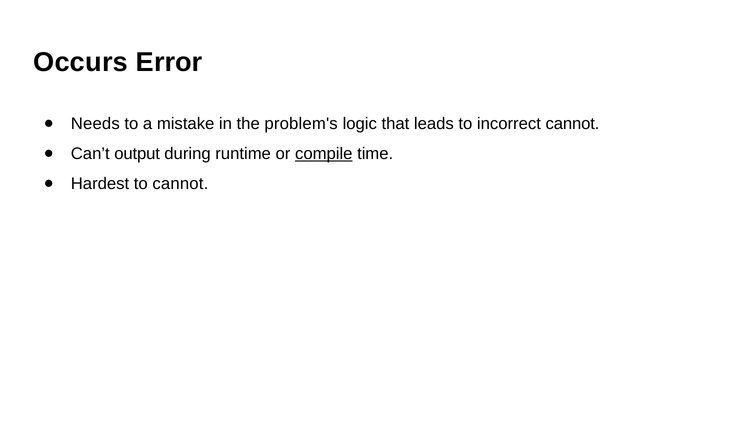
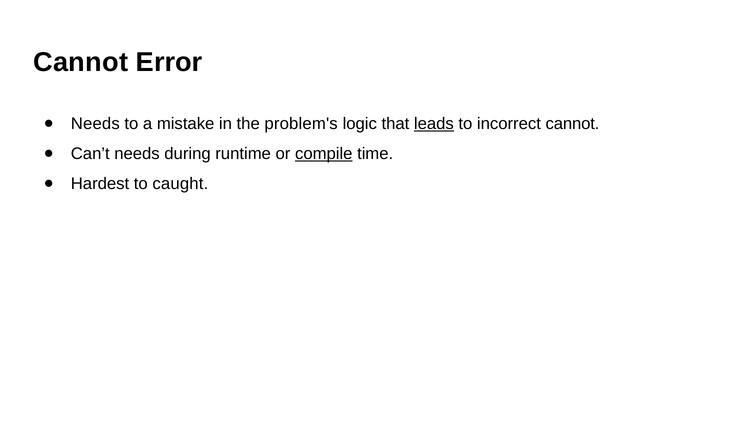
Occurs: Occurs -> Cannot (81, 62)
leads underline: none -> present (434, 124)
Can’t output: output -> needs (137, 154)
to cannot: cannot -> caught (180, 184)
